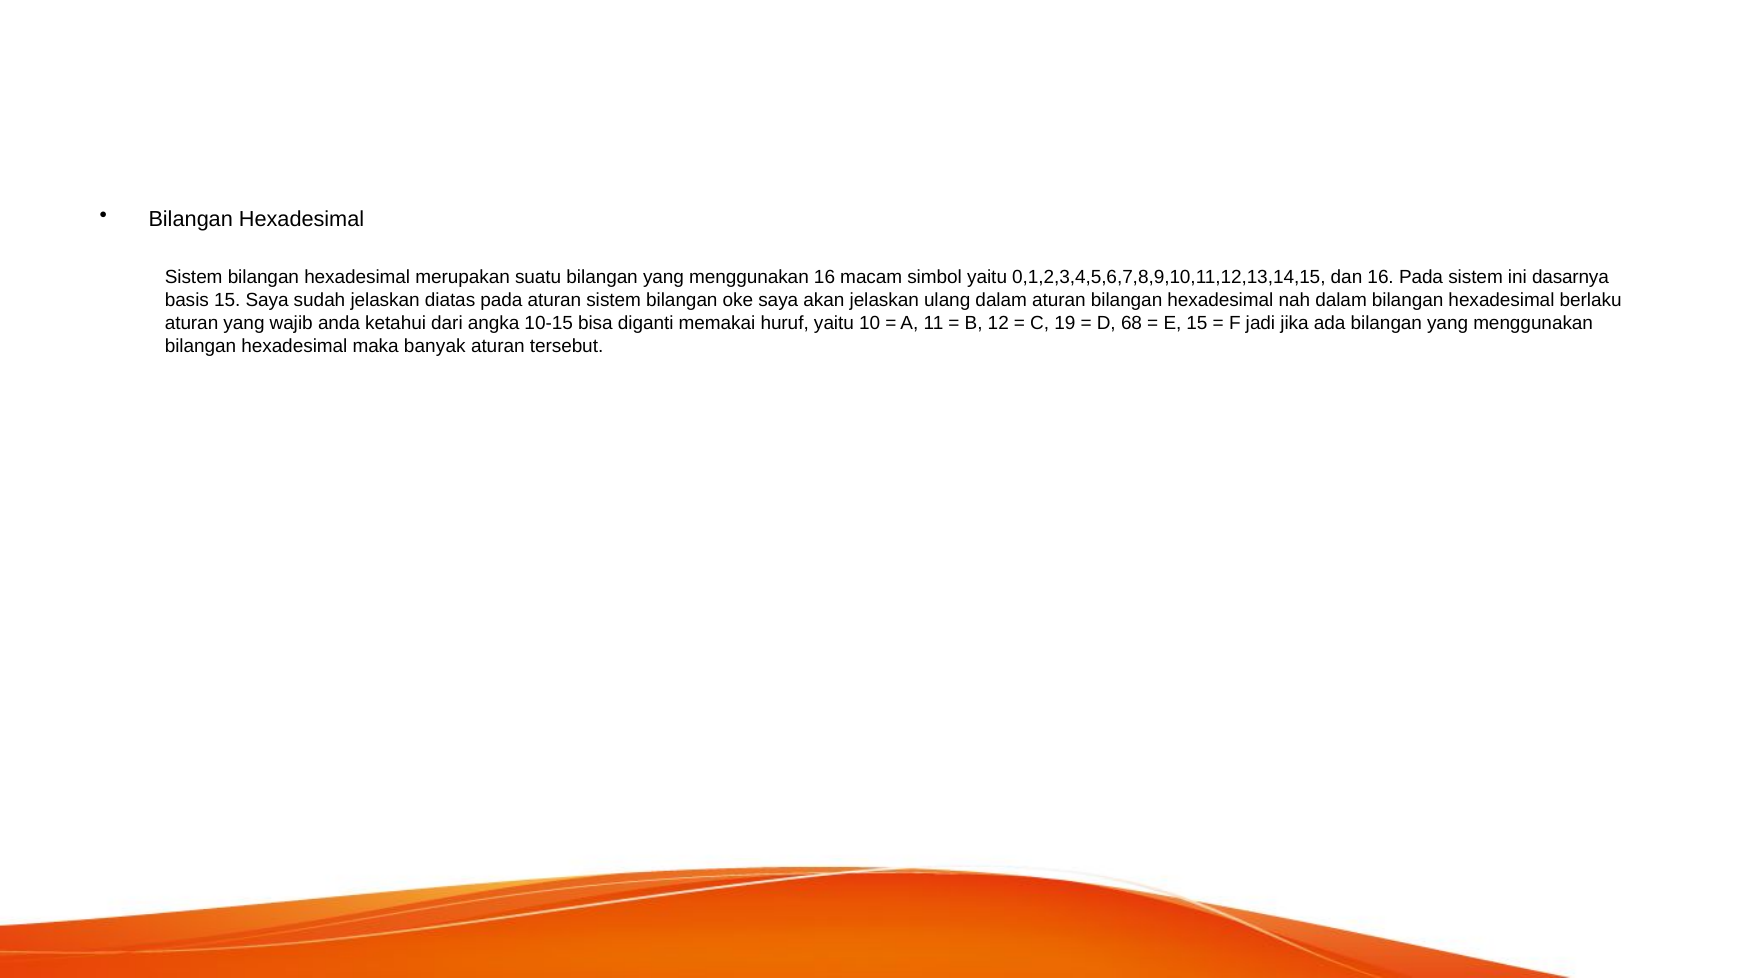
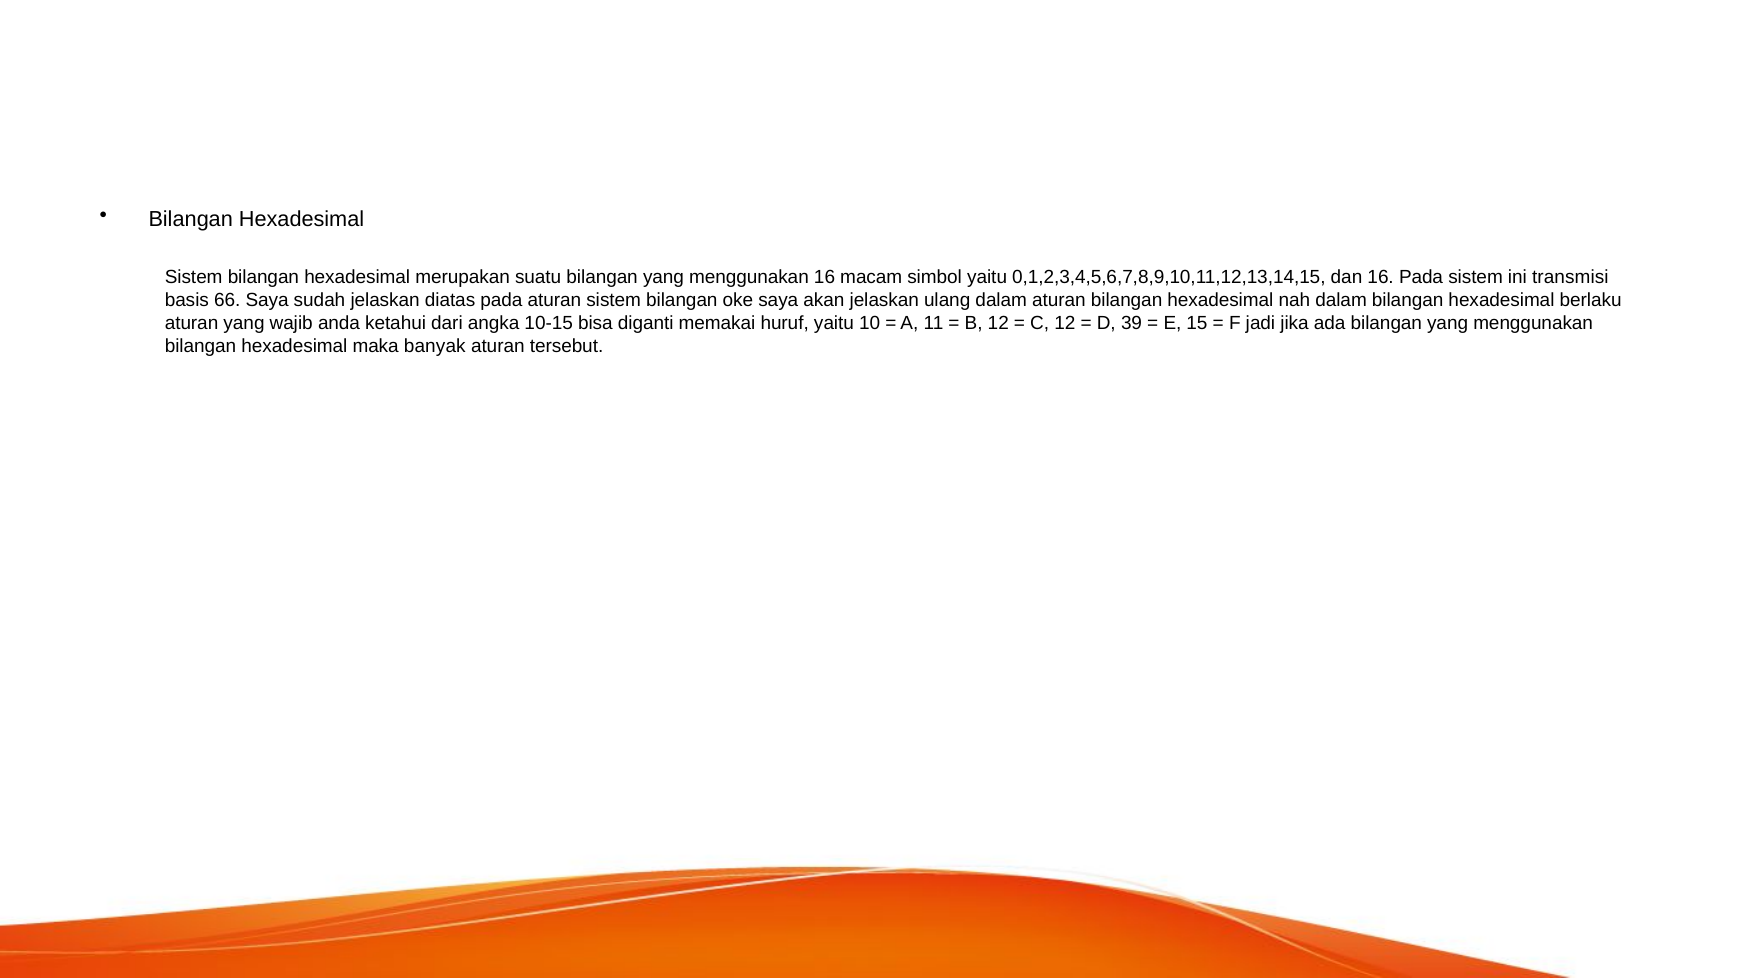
dasarnya: dasarnya -> transmisi (1570, 277)
basis 15: 15 -> 66 (227, 300)
C 19: 19 -> 12 (1065, 323)
68: 68 -> 39 (1132, 323)
